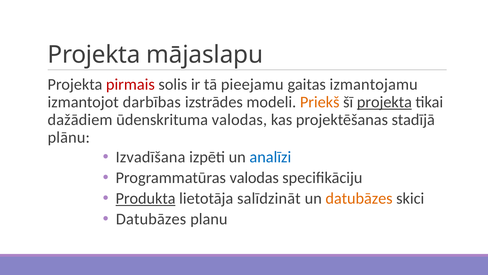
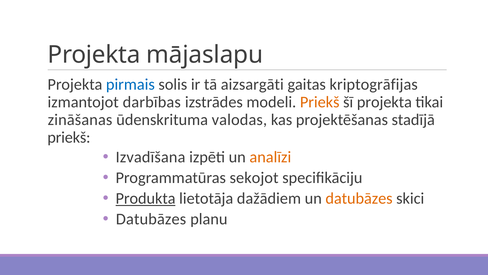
pirmais colour: red -> blue (130, 84)
pieejamu: pieejamu -> aizsargāti (252, 84)
izmantojamu: izmantojamu -> kriptogrāfijas (374, 84)
projekta underline: present -> none (384, 102)
dažādiem: dažādiem -> zināšanas (80, 120)
plānu: plānu -> priekš (69, 137)
analīzi colour: blue -> orange (270, 157)
Programmatūras valodas: valodas -> sekojot (254, 177)
salīdzināt: salīdzināt -> dažādiem (269, 198)
